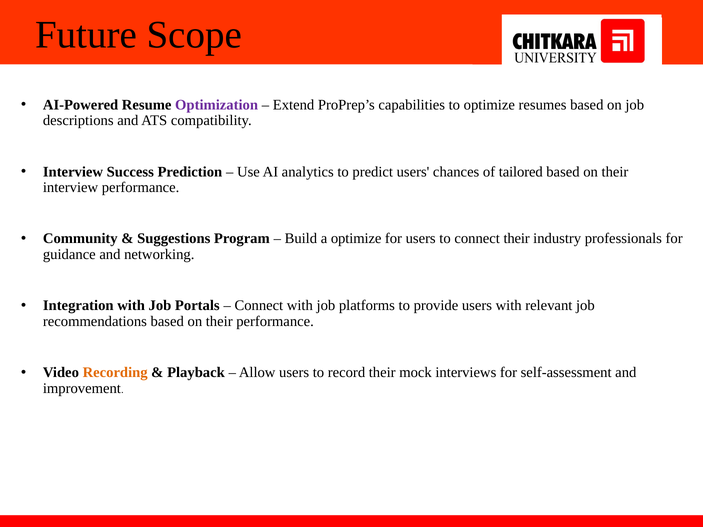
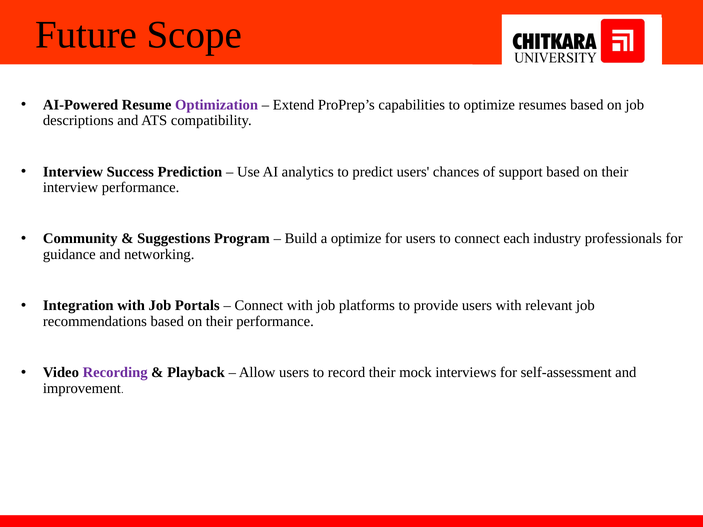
tailored: tailored -> support (521, 172)
connect their: their -> each (517, 239)
Recording colour: orange -> purple (115, 373)
